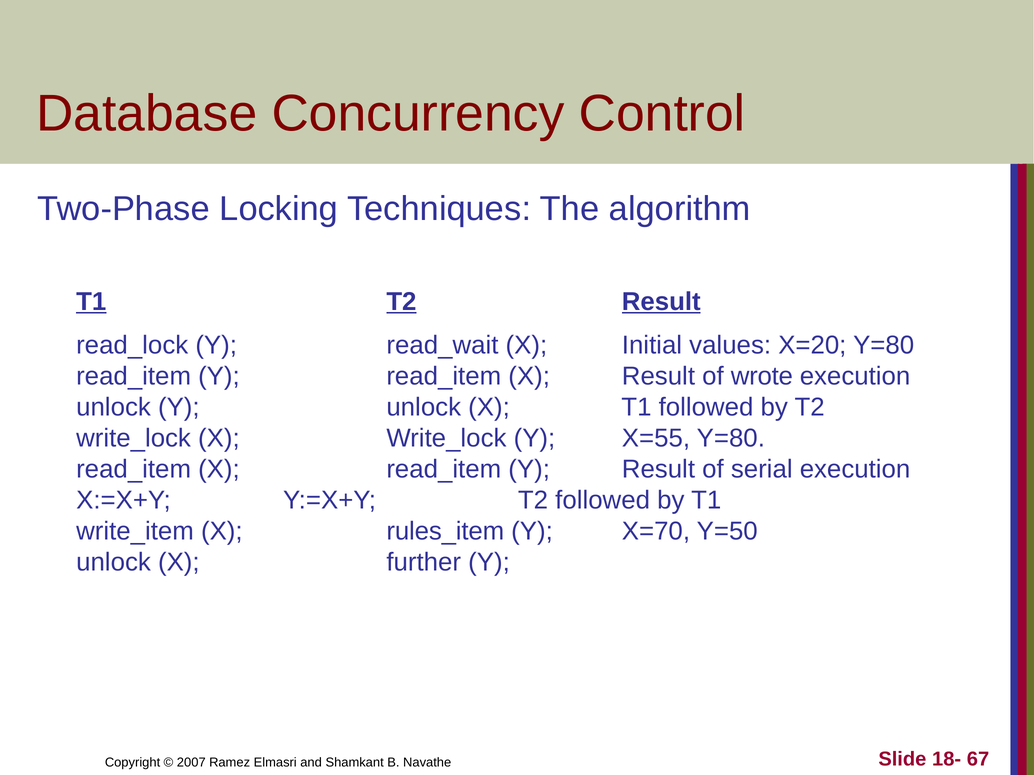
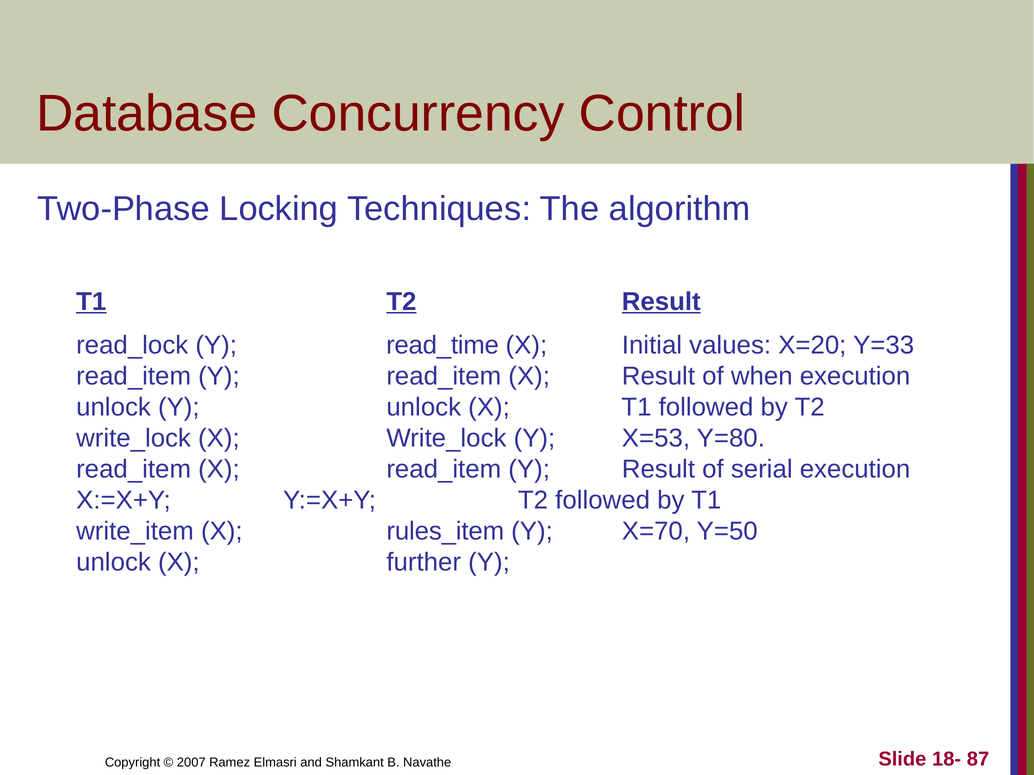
read_wait: read_wait -> read_time (443, 346)
X=20 Y=80: Y=80 -> Y=33 (884, 346)
wrote: wrote -> when (762, 377)
X=55: X=55 -> X=53 (656, 439)
67: 67 -> 87 (978, 760)
